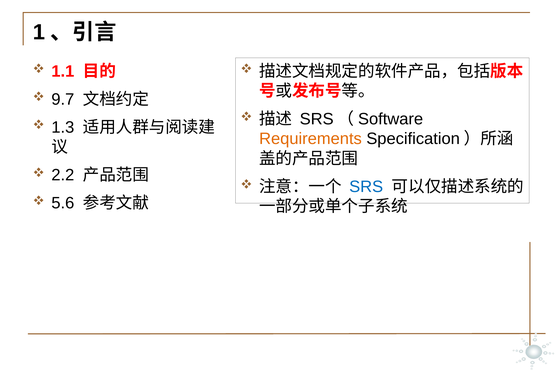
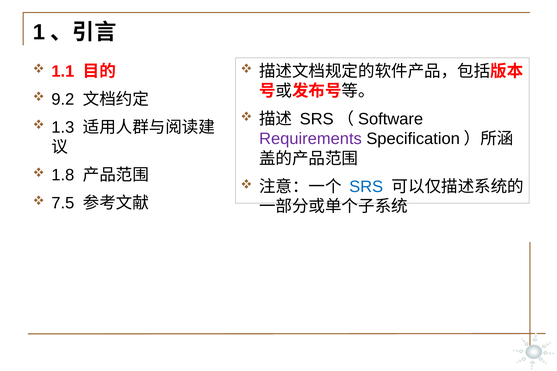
9.7: 9.7 -> 9.2 (63, 99)
Requirements colour: orange -> purple (310, 139)
2.2: 2.2 -> 1.8 (63, 175)
5.6: 5.6 -> 7.5 (63, 203)
